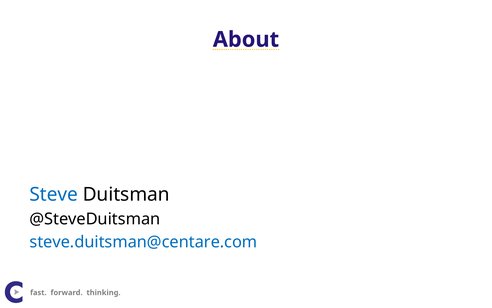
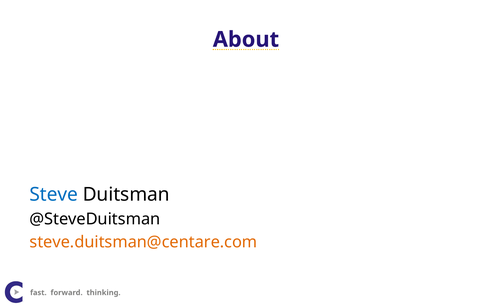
steve.duitsman@centare.com colour: blue -> orange (143, 242)
